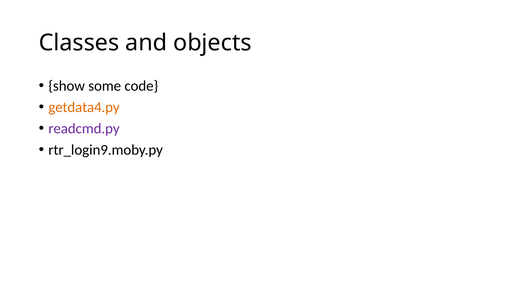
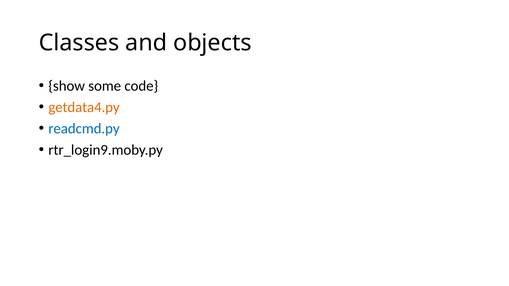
readcmd.py colour: purple -> blue (84, 129)
